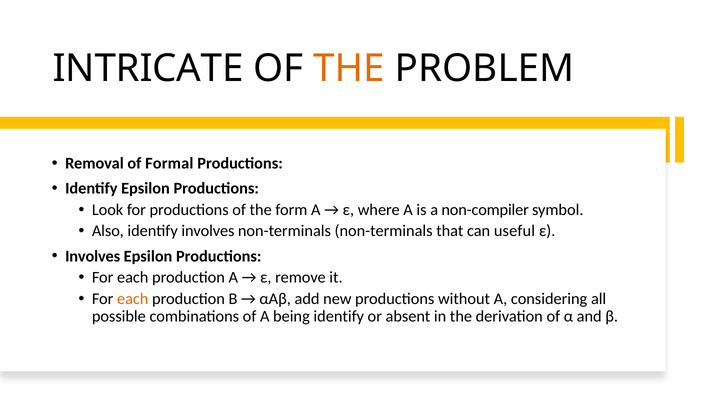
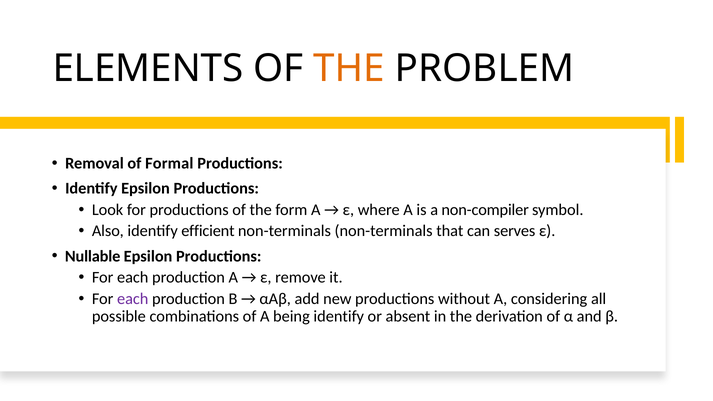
INTRICATE: INTRICATE -> ELEMENTS (148, 68)
identify involves: involves -> efficient (208, 231)
useful: useful -> serves (515, 231)
Involves: Involves -> Nullable (93, 256)
each colour: orange -> purple (133, 299)
